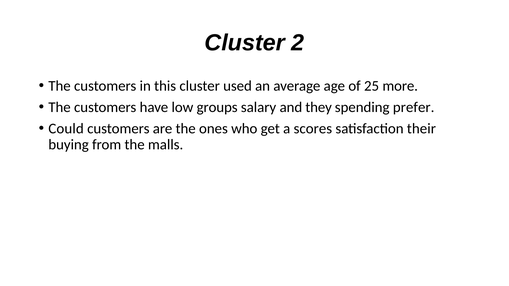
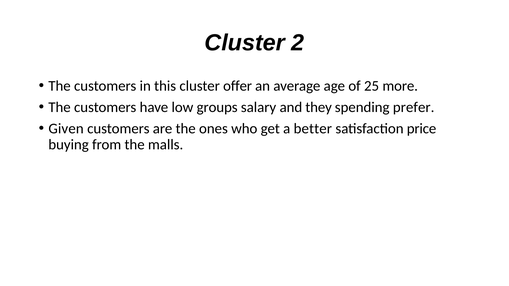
used: used -> offer (238, 86)
Could: Could -> Given (66, 129)
scores: scores -> better (313, 129)
their: their -> price (422, 129)
